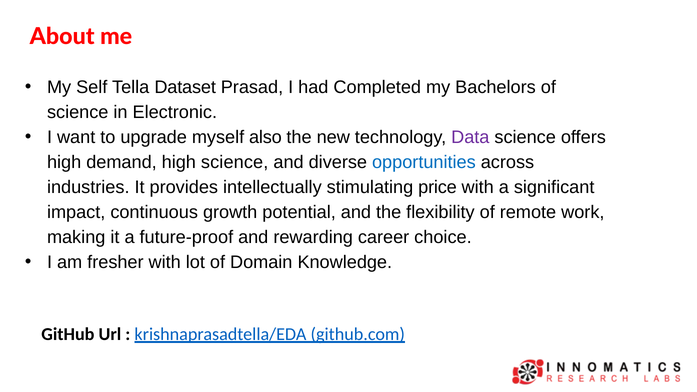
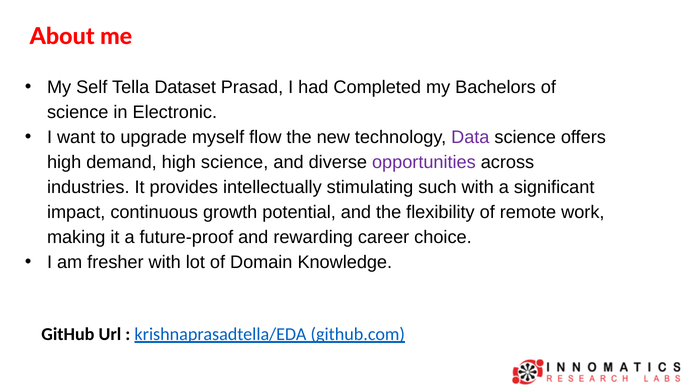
also: also -> flow (265, 137)
opportunities colour: blue -> purple (424, 162)
price: price -> such (437, 187)
